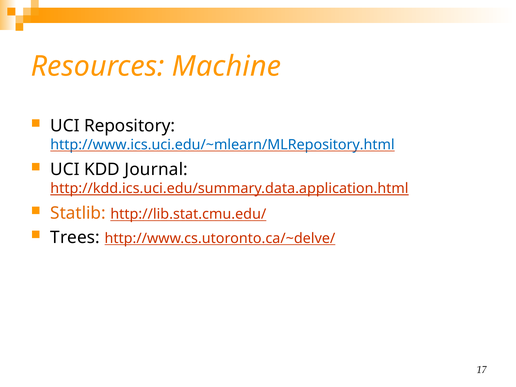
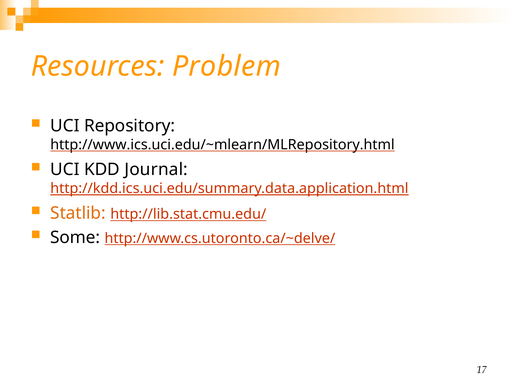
Machine: Machine -> Problem (227, 66)
http://www.ics.uci.edu/~mlearn/MLRepository.html colour: blue -> black (222, 145)
Trees: Trees -> Some (75, 237)
